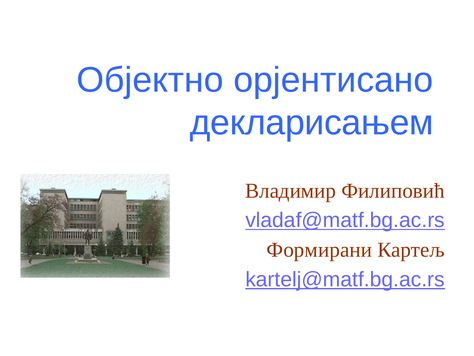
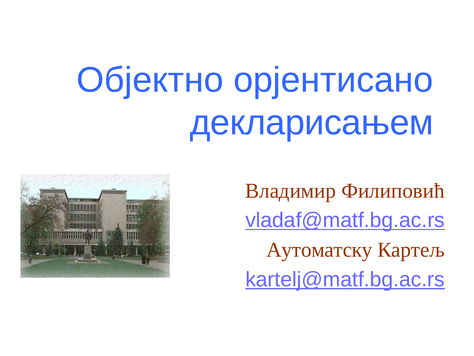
Формирани: Формирани -> Аутоматску (319, 249)
